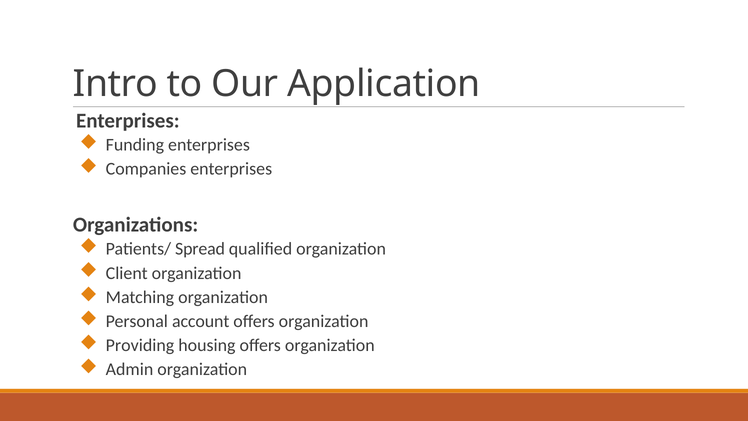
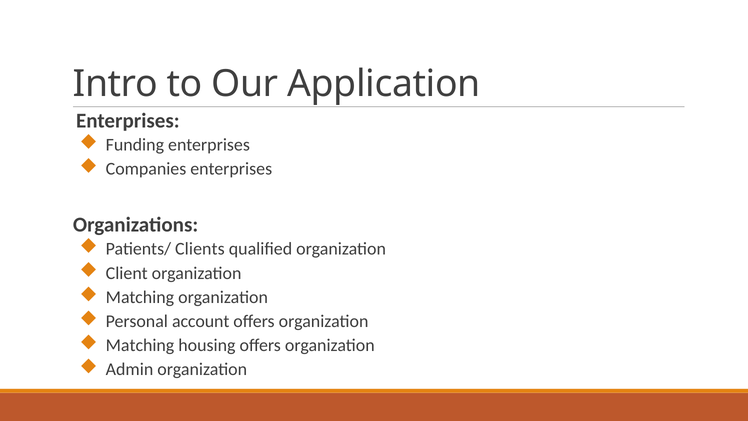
Spread: Spread -> Clients (200, 249)
Providing: Providing -> Matching (140, 345)
